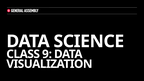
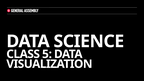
9: 9 -> 5 (47, 54)
